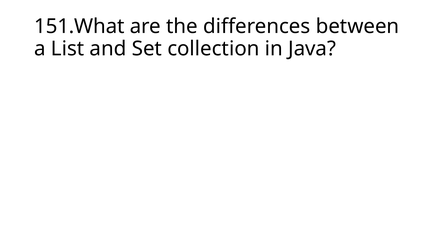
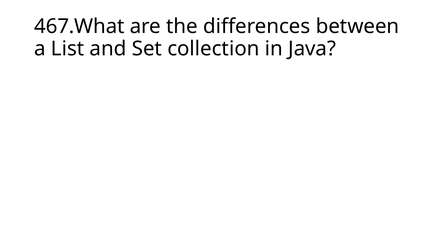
151.What: 151.What -> 467.What (79, 27)
